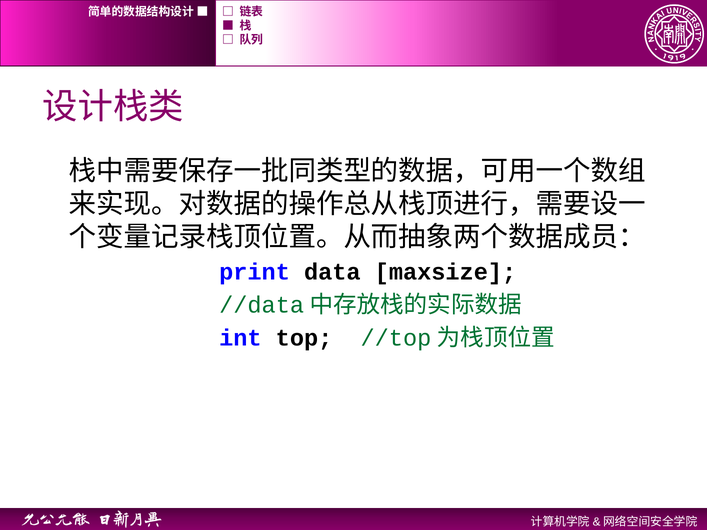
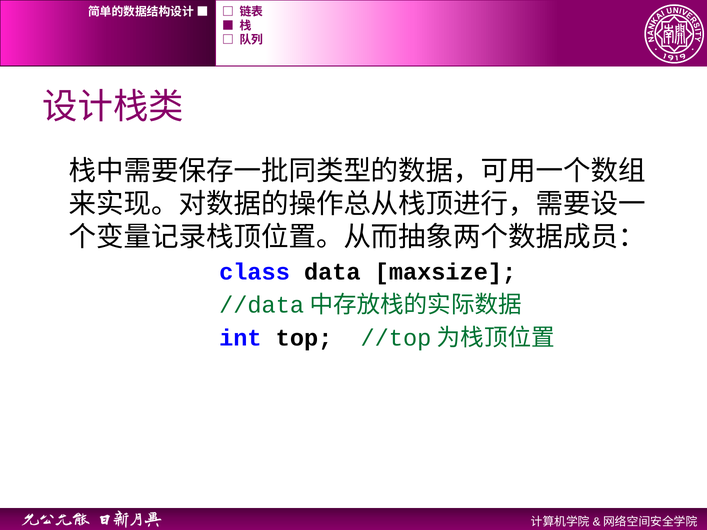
print: print -> class (255, 272)
